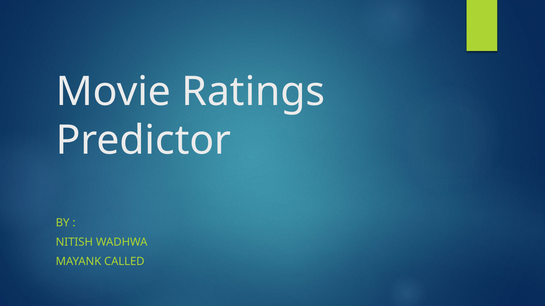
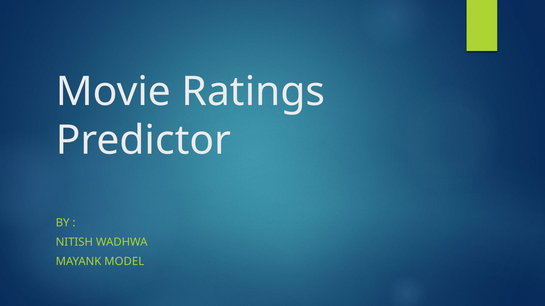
CALLED: CALLED -> MODEL (124, 262)
